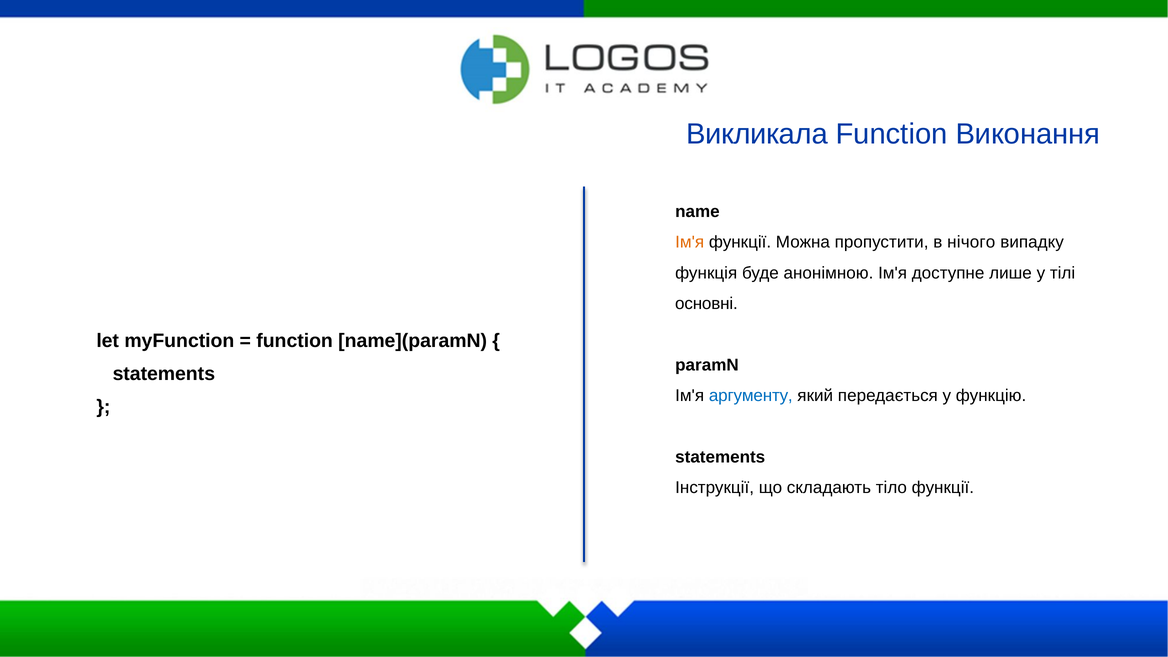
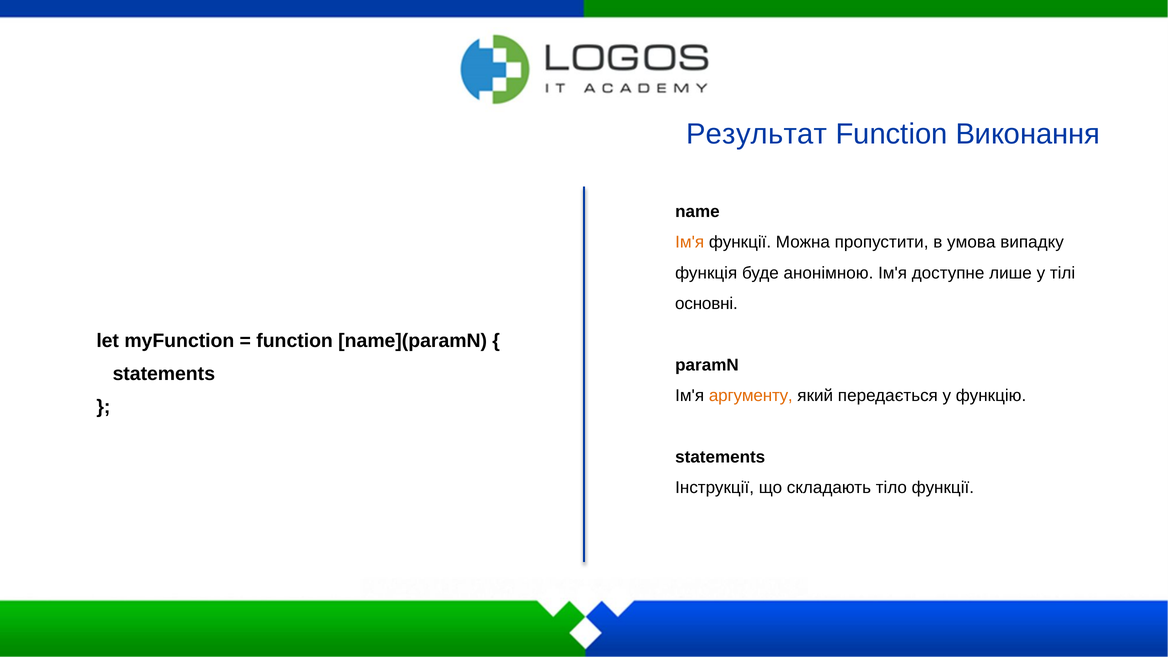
Викликала: Викликала -> Результат (757, 134)
нічого: нічого -> умова (971, 242)
аргументу colour: blue -> orange (751, 396)
